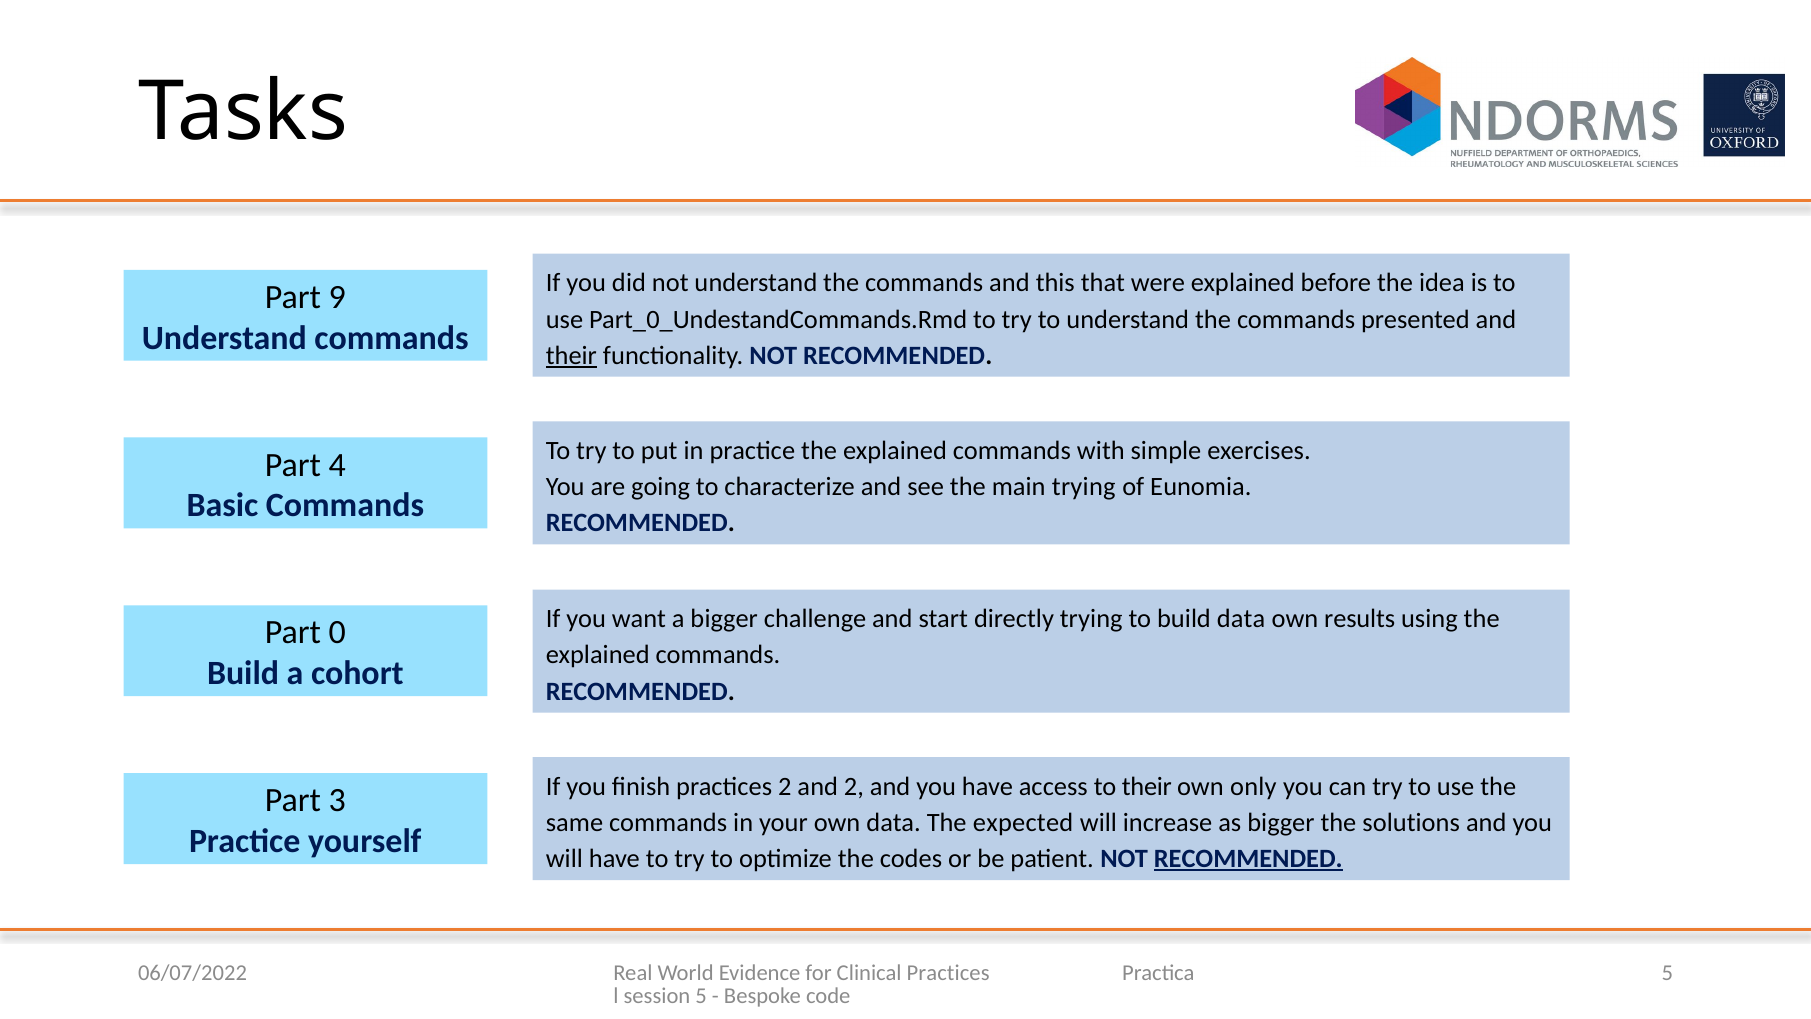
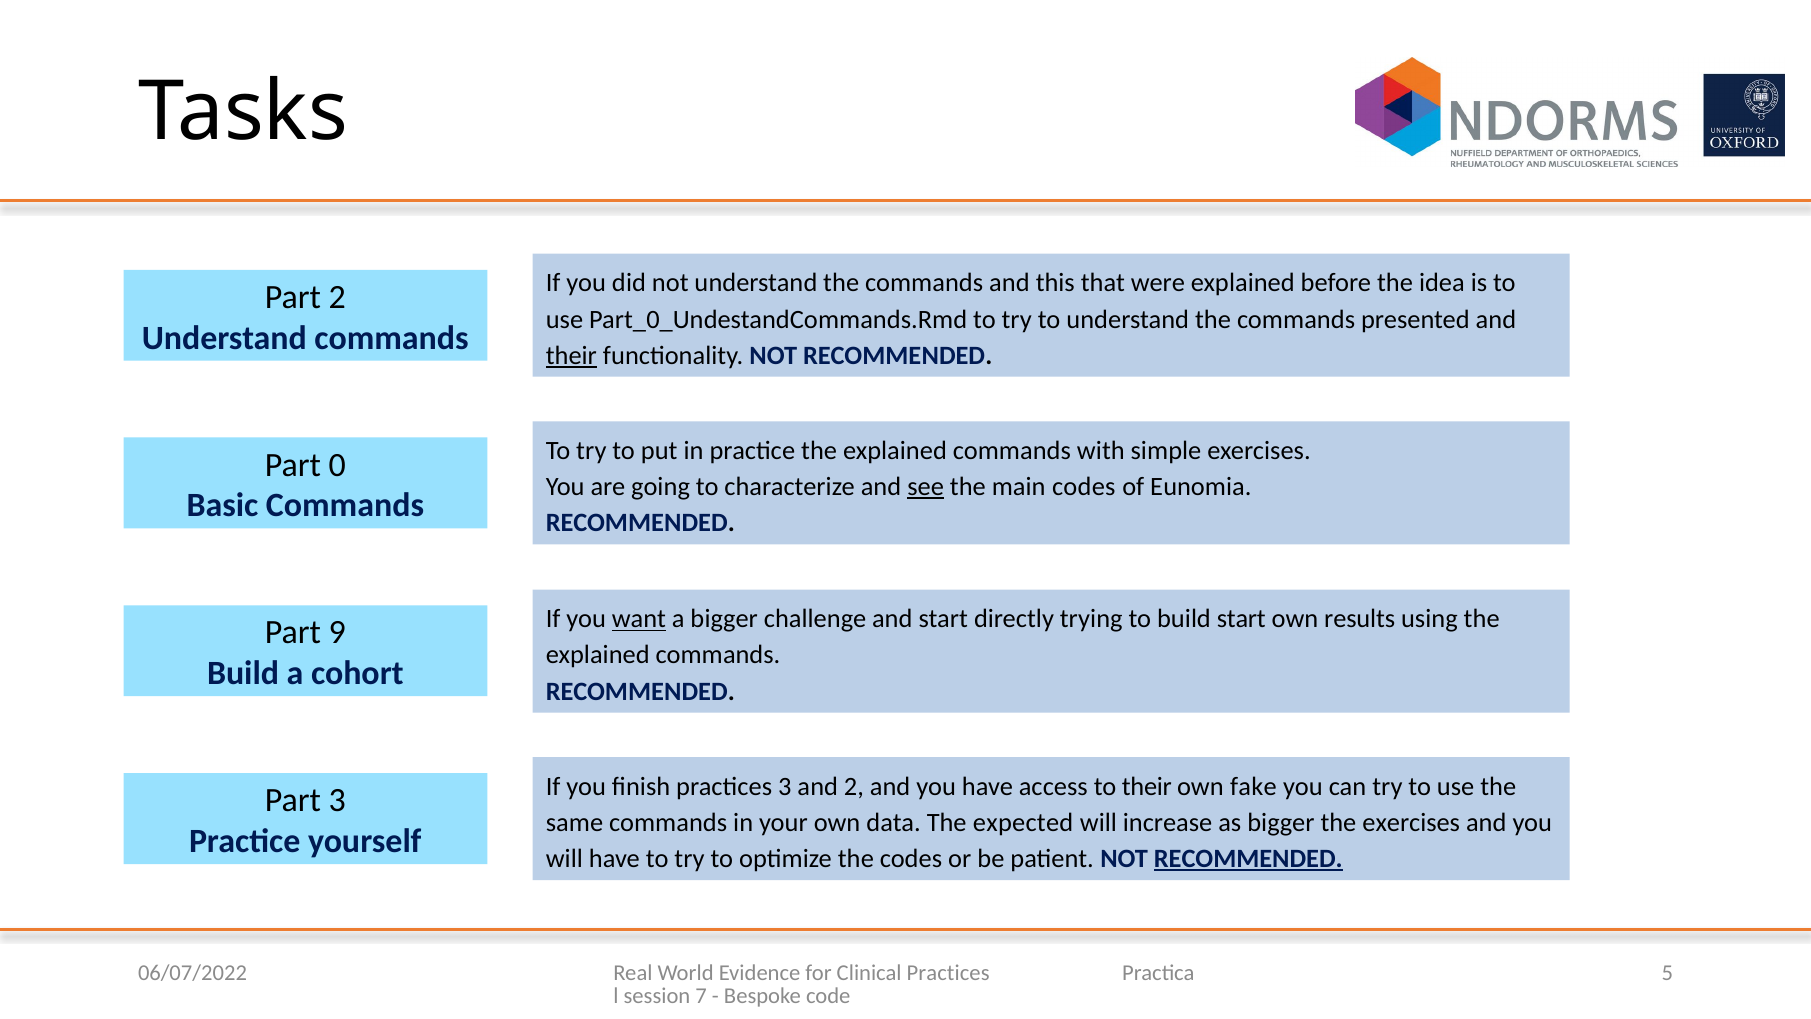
Part 9: 9 -> 2 (337, 297)
4: 4 -> 0 (337, 465)
see underline: none -> present (926, 487)
main trying: trying -> codes (1084, 487)
want underline: none -> present (639, 619)
build data: data -> start (1241, 619)
0: 0 -> 9 (337, 633)
practices 2: 2 -> 3 (785, 786)
only: only -> fake (1253, 786)
the solutions: solutions -> exercises (1411, 822)
session 5: 5 -> 7 (701, 995)
